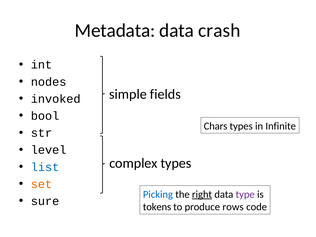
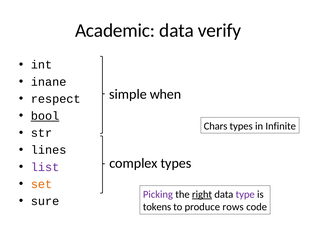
Metadata: Metadata -> Academic (115, 31)
crash: crash -> verify (220, 31)
nodes: nodes -> inane (49, 82)
fields: fields -> when (165, 94)
invoked: invoked -> respect (56, 99)
bool underline: none -> present (45, 116)
level: level -> lines (49, 150)
list colour: blue -> purple (45, 167)
Picking colour: blue -> purple (158, 194)
